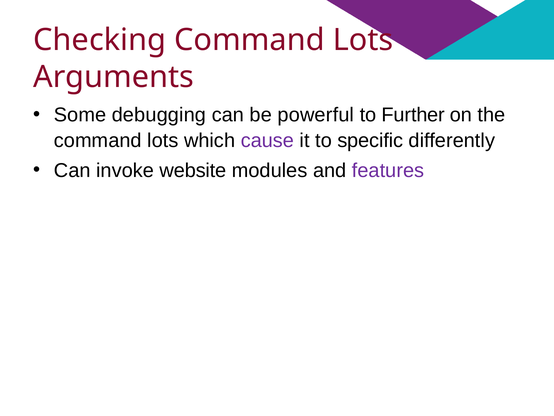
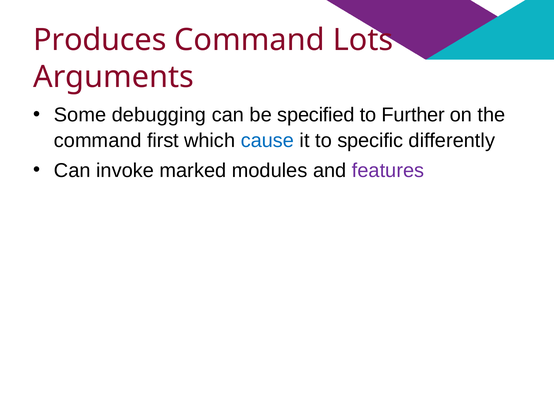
Checking: Checking -> Produces (100, 40)
powerful: powerful -> specified (316, 115)
lots: lots -> first (163, 141)
cause colour: purple -> blue (267, 141)
website: website -> marked (193, 170)
